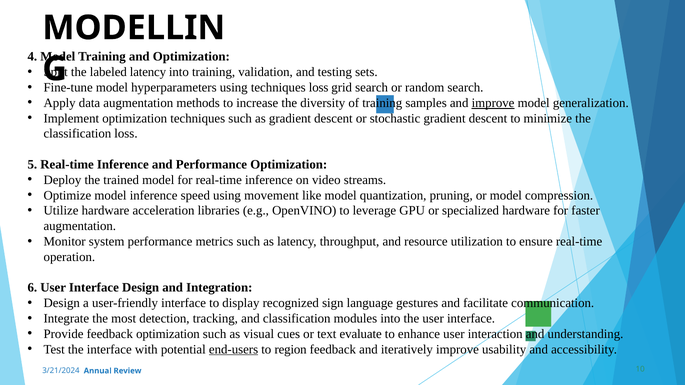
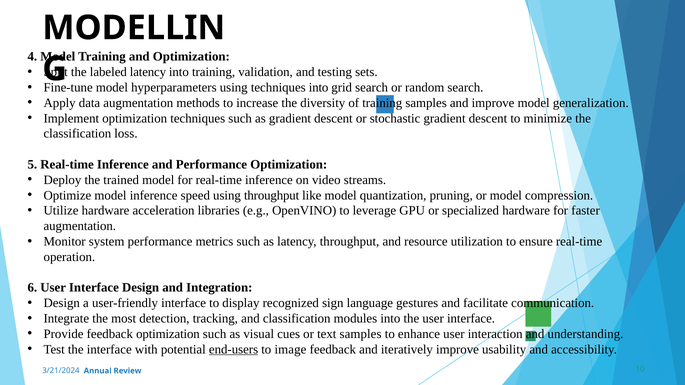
techniques loss: loss -> into (319, 88)
improve underline: present -> none (493, 103)
using movement: movement -> throughput (272, 195)
text evaluate: evaluate -> samples (361, 334)
region: region -> image (290, 350)
